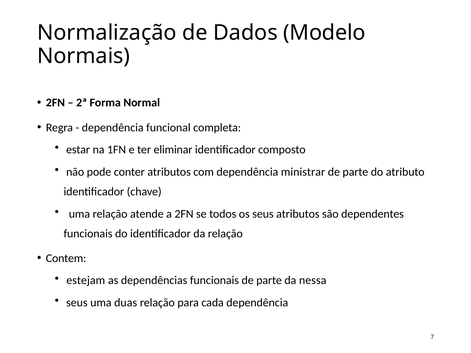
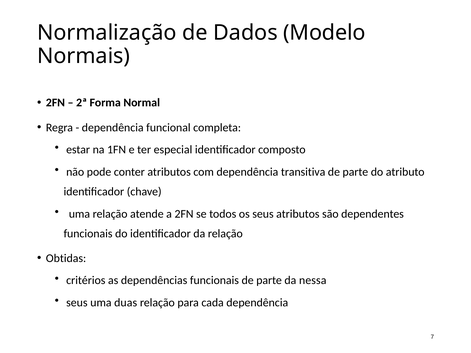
eliminar: eliminar -> especial (173, 150)
ministrar: ministrar -> transitiva (303, 172)
Contem: Contem -> Obtidas (66, 258)
estejam: estejam -> critérios (86, 281)
